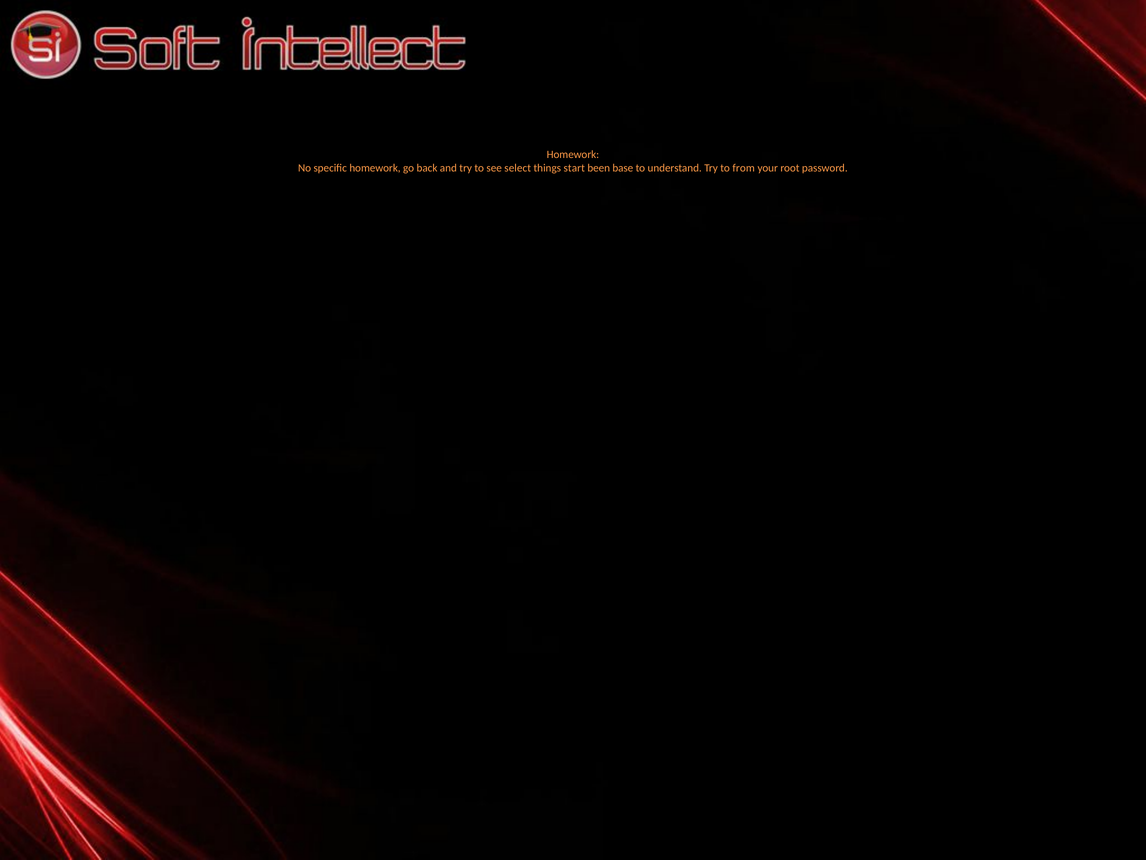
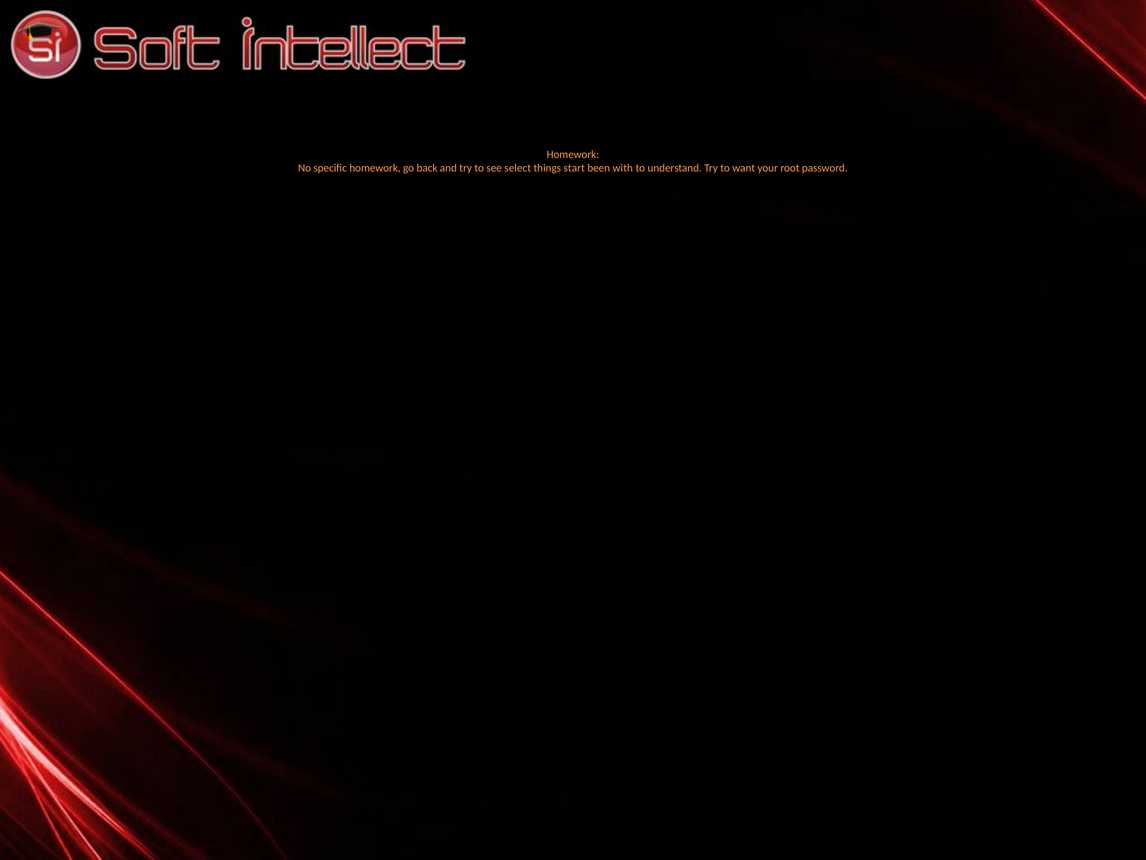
base: base -> with (623, 168)
from: from -> want (744, 168)
